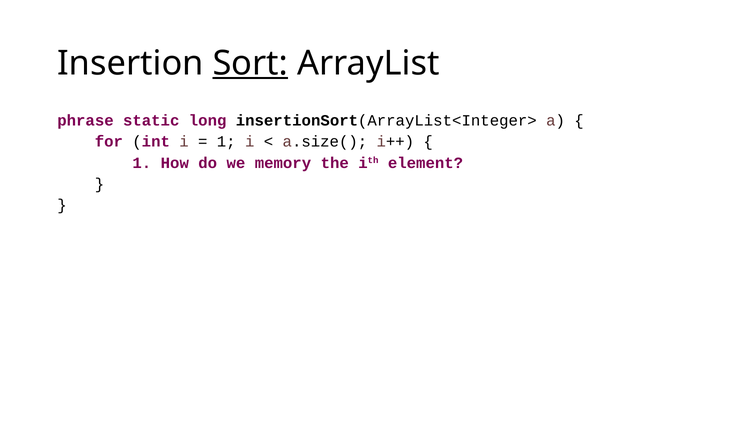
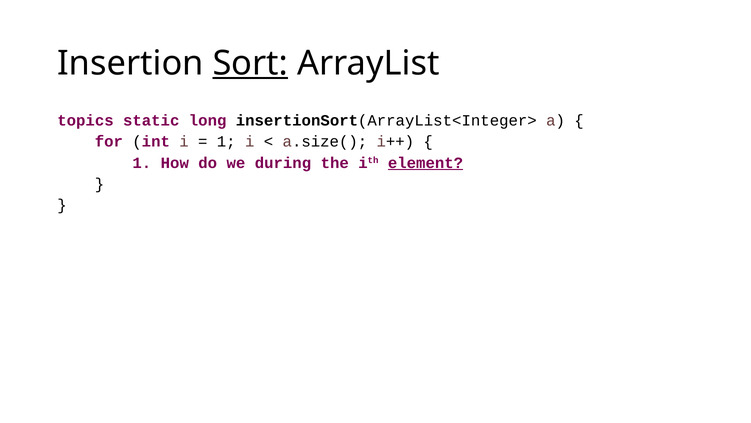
phrase: phrase -> topics (85, 121)
memory: memory -> during (283, 163)
element underline: none -> present (426, 163)
